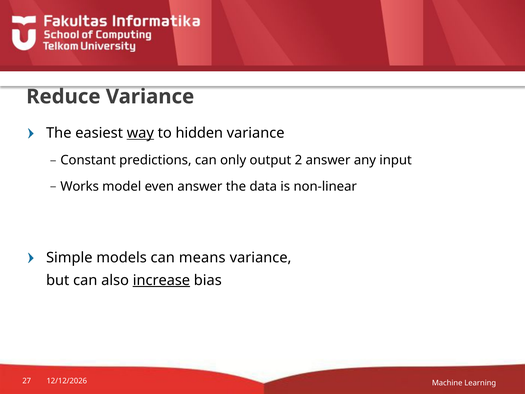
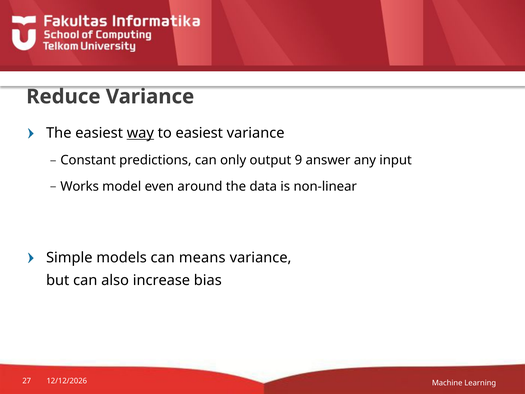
to hidden: hidden -> easiest (199, 133)
2: 2 -> 9 (298, 160)
even answer: answer -> around (200, 186)
increase underline: present -> none (161, 280)
